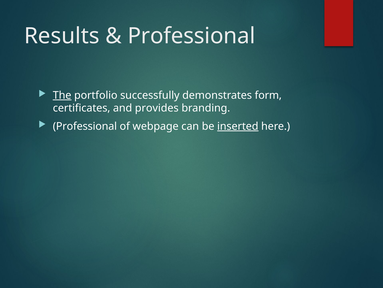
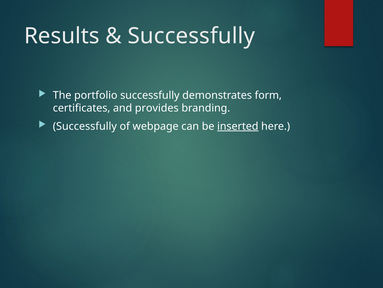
Professional: Professional -> Successfully (191, 36)
The underline: present -> none (62, 95)
Professional: Professional -> Successfully (85, 126)
